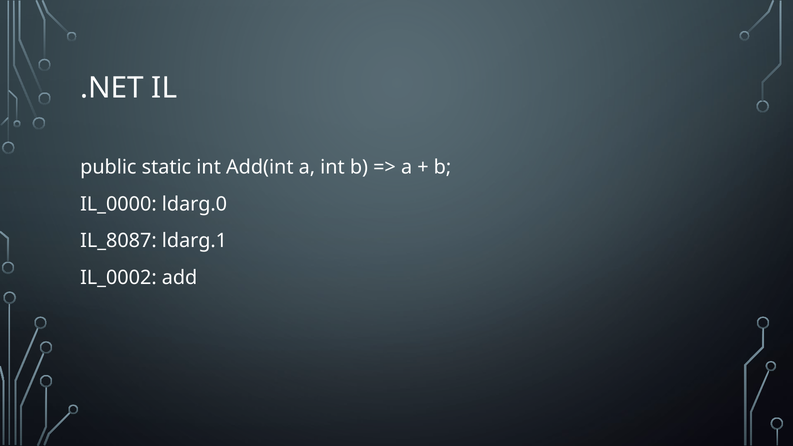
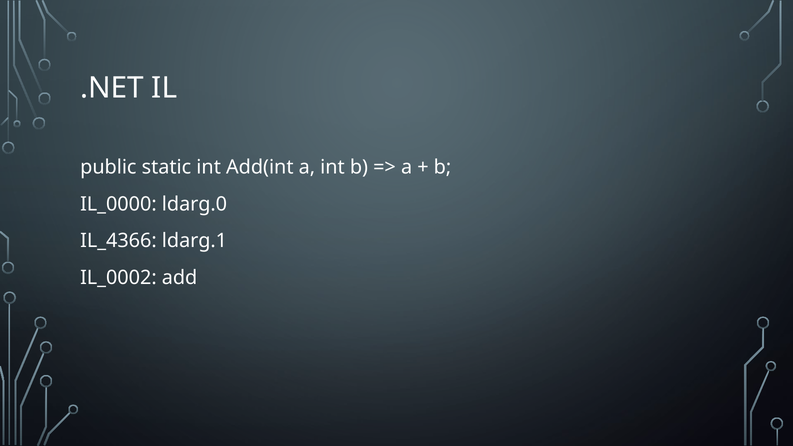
IL_8087: IL_8087 -> IL_4366 (118, 241)
